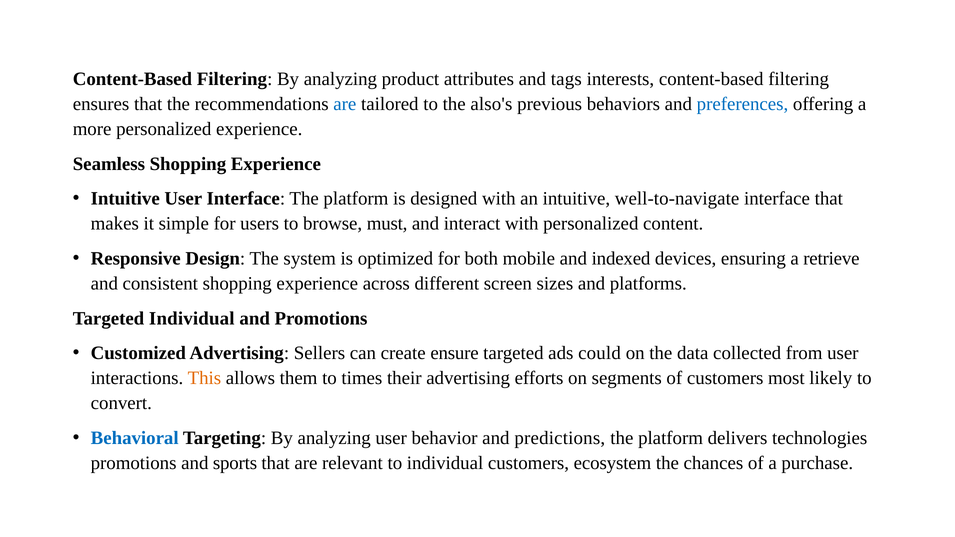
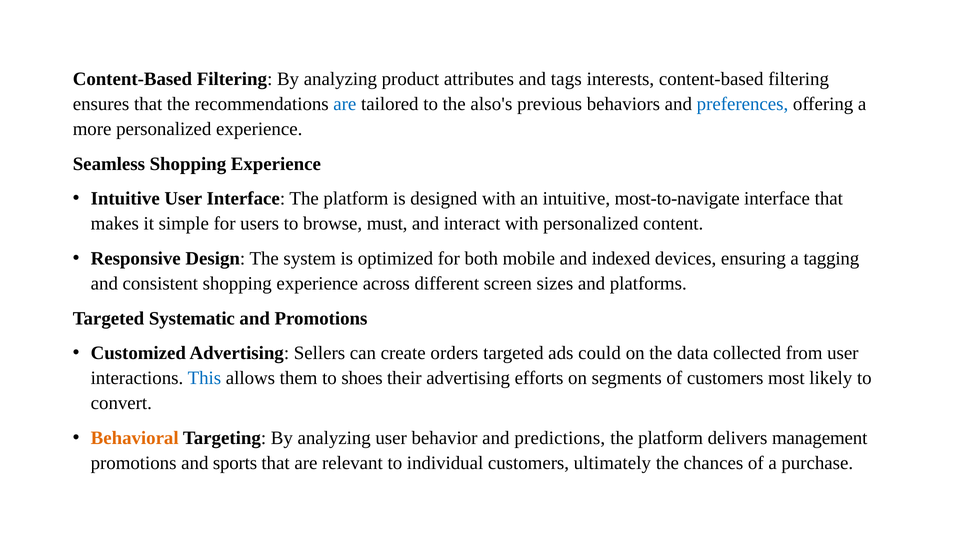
well-to-navigate: well-to-navigate -> most-to-navigate (677, 199)
retrieve: retrieve -> tagging (831, 259)
Targeted Individual: Individual -> Systematic (192, 318)
ensure: ensure -> orders (454, 353)
This colour: orange -> blue (204, 378)
times: times -> shoes (362, 378)
Behavioral colour: blue -> orange (135, 438)
technologies: technologies -> management (820, 438)
ecosystem: ecosystem -> ultimately (612, 463)
